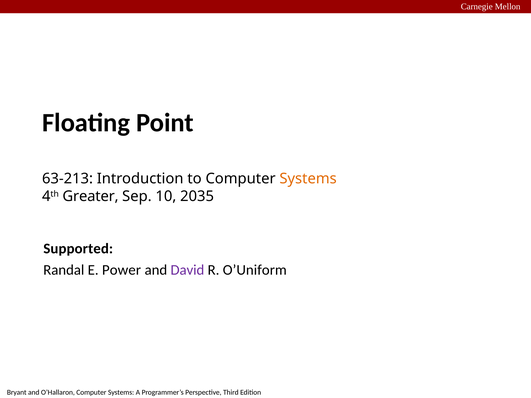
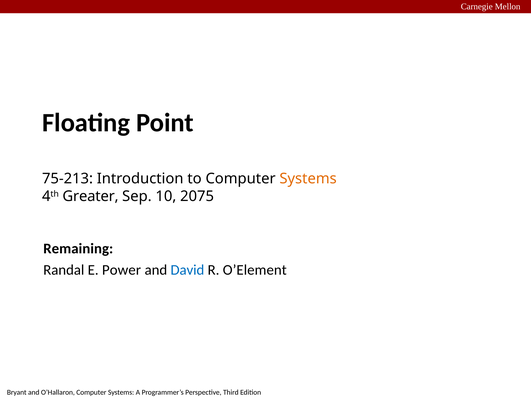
63-213: 63-213 -> 75-213 (68, 179)
2035: 2035 -> 2075 (197, 196)
Supported: Supported -> Remaining (78, 249)
David colour: purple -> blue (187, 270)
O’Uniform: O’Uniform -> O’Element (255, 270)
